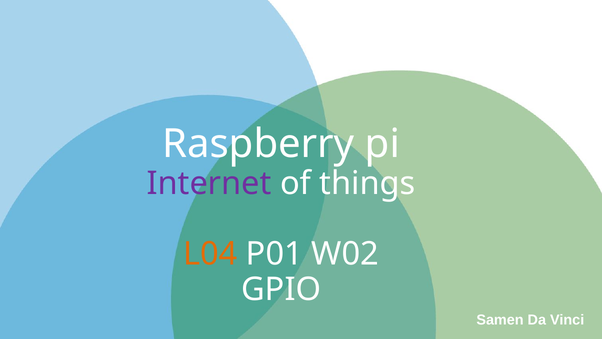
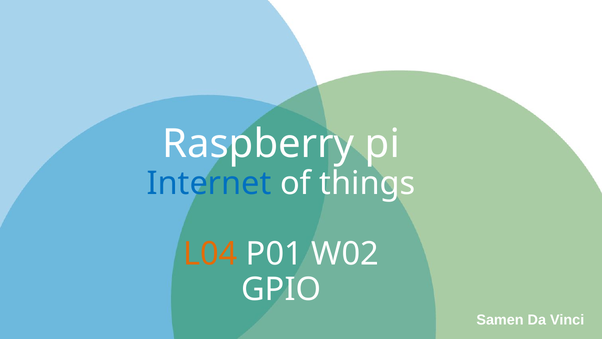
Internet colour: purple -> blue (209, 183)
